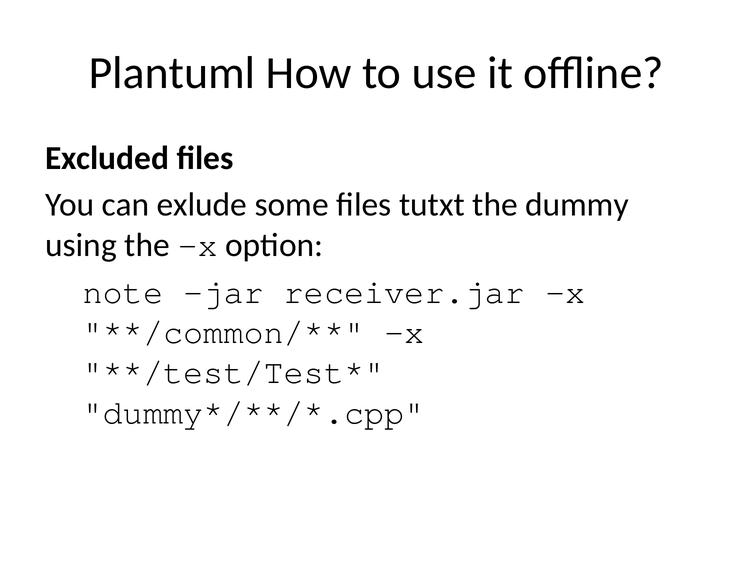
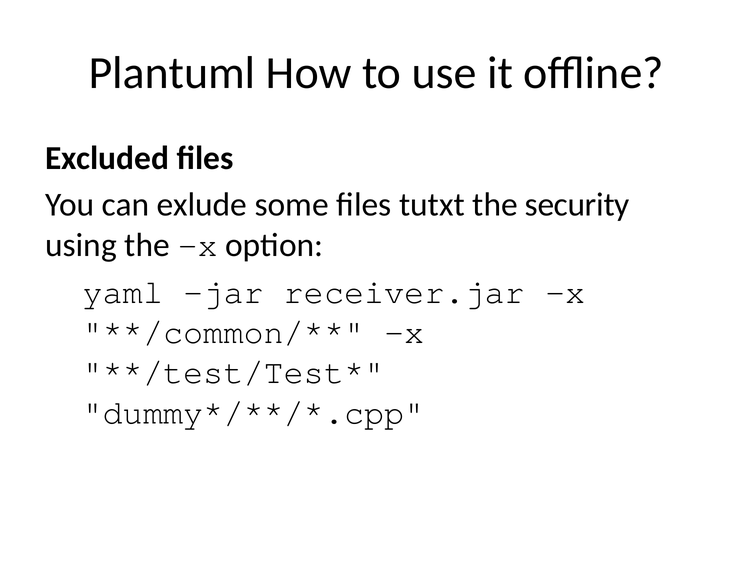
dummy: dummy -> security (577, 205)
note: note -> yaml (123, 292)
